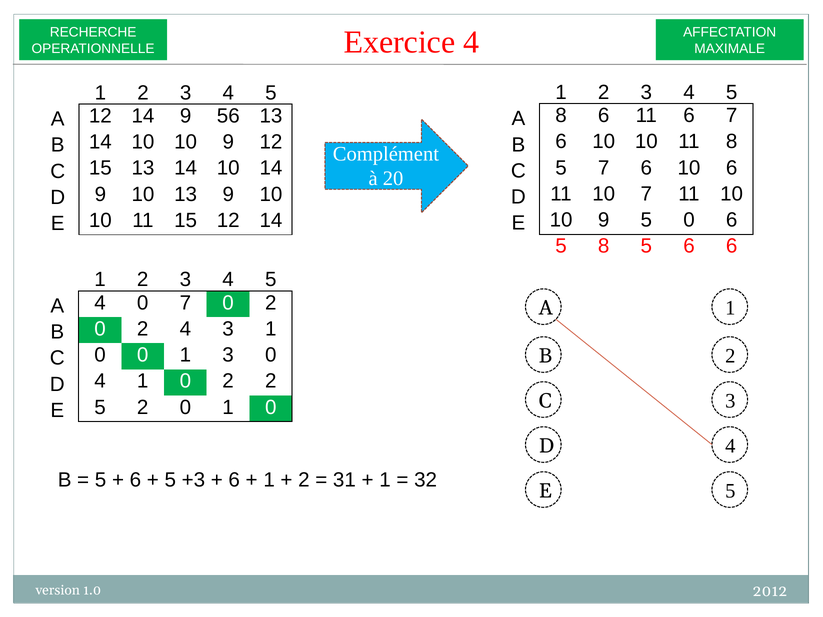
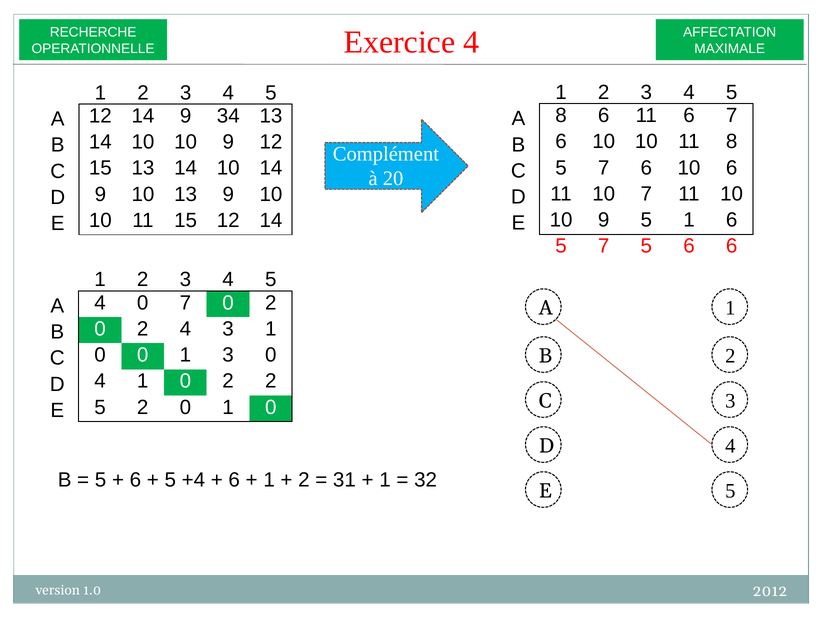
56: 56 -> 34 (228, 116)
5 0: 0 -> 1 (689, 220)
8: 8 -> 7 (604, 246)
+3: +3 -> +4 (193, 480)
